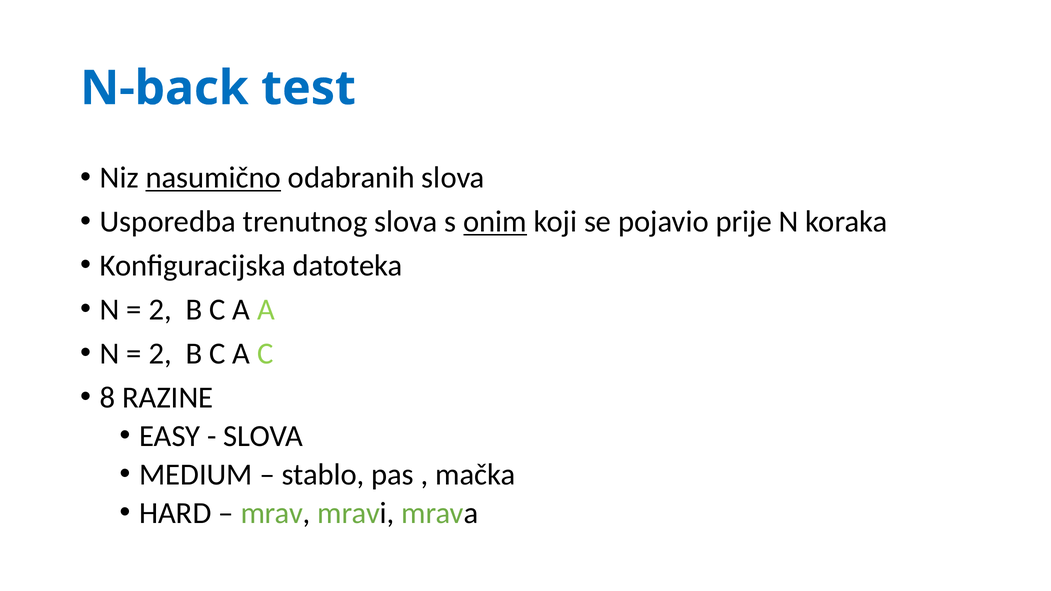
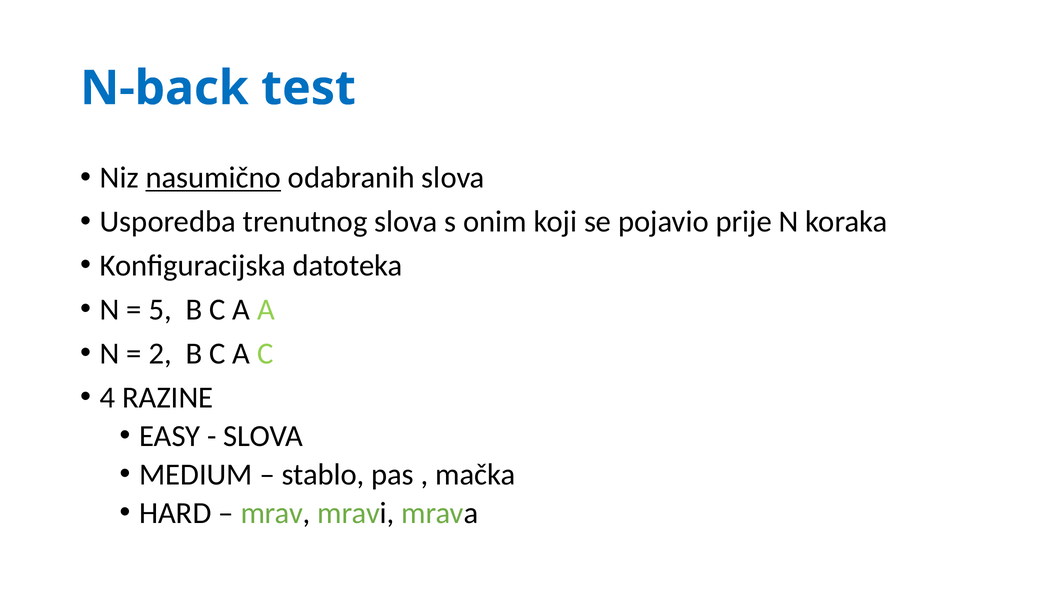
onim underline: present -> none (495, 222)
2: 2 -> 5 (160, 310)
8: 8 -> 4 (108, 398)
